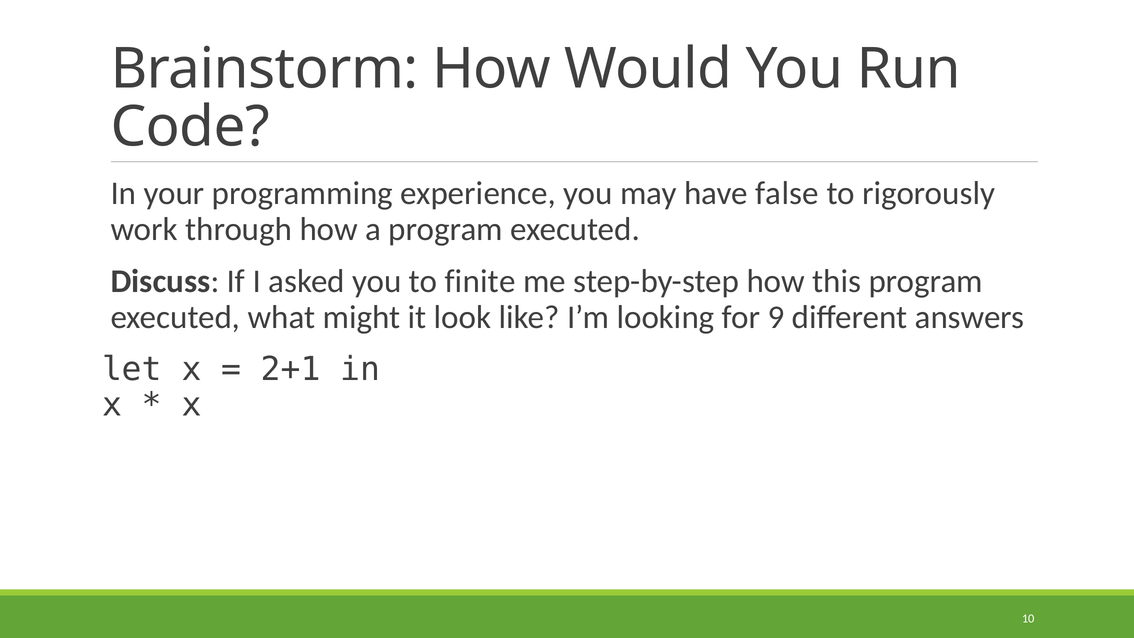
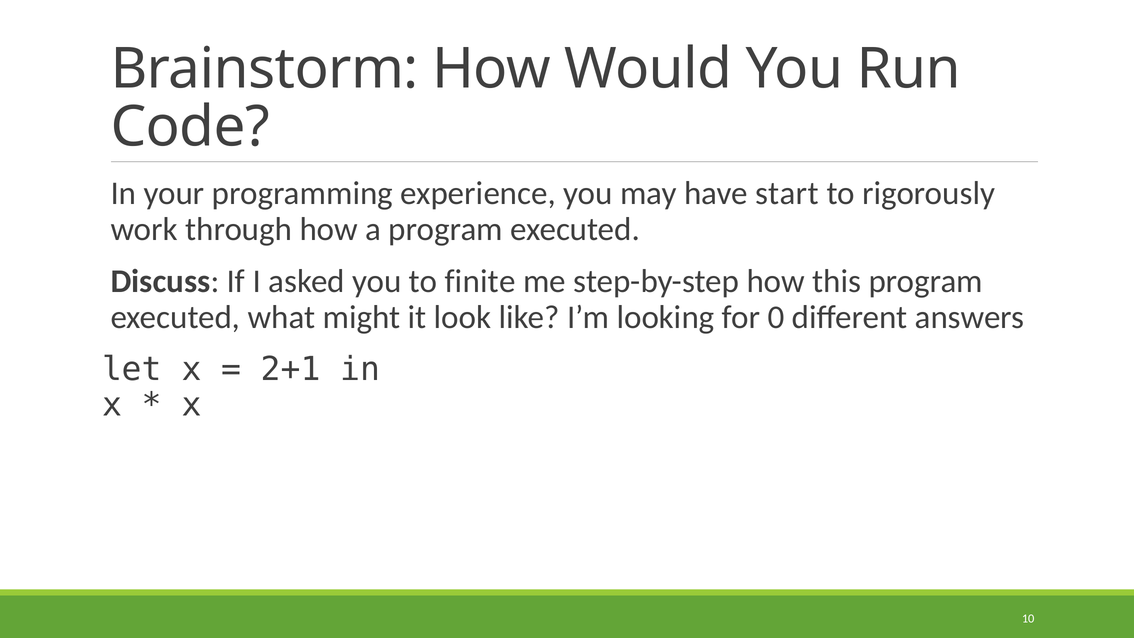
false: false -> start (787, 194)
9: 9 -> 0 (776, 317)
